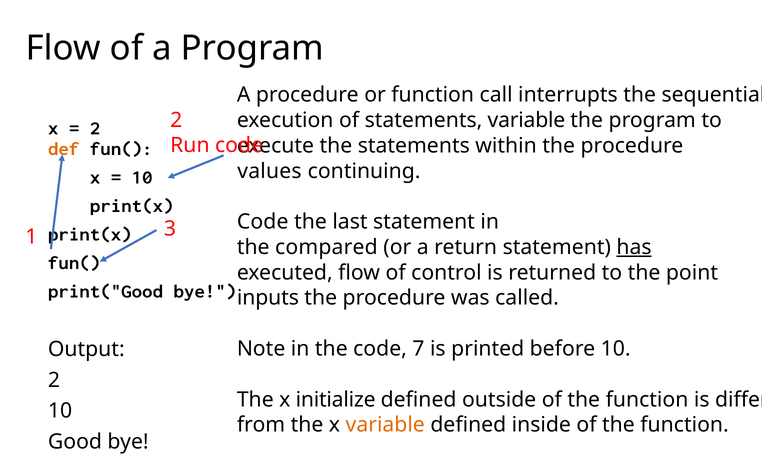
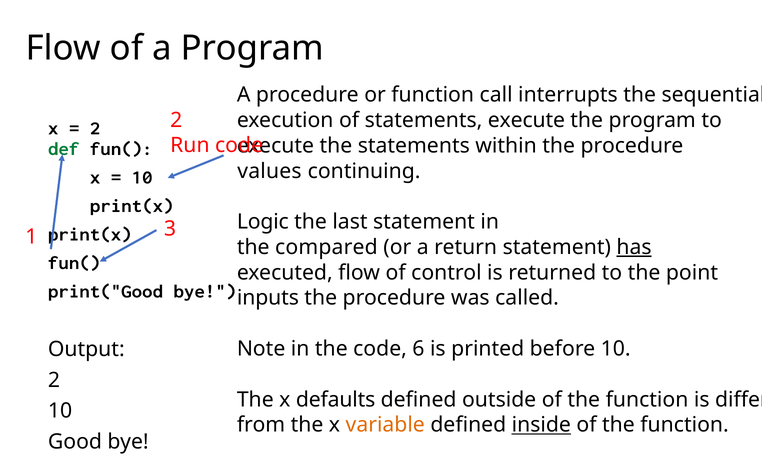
statements variable: variable -> execute (526, 120)
def colour: orange -> green (64, 149)
Code: Code -> Logic (263, 222)
7: 7 -> 6 (418, 349)
initialize: initialize -> defaults (336, 400)
inside underline: none -> present (541, 425)
